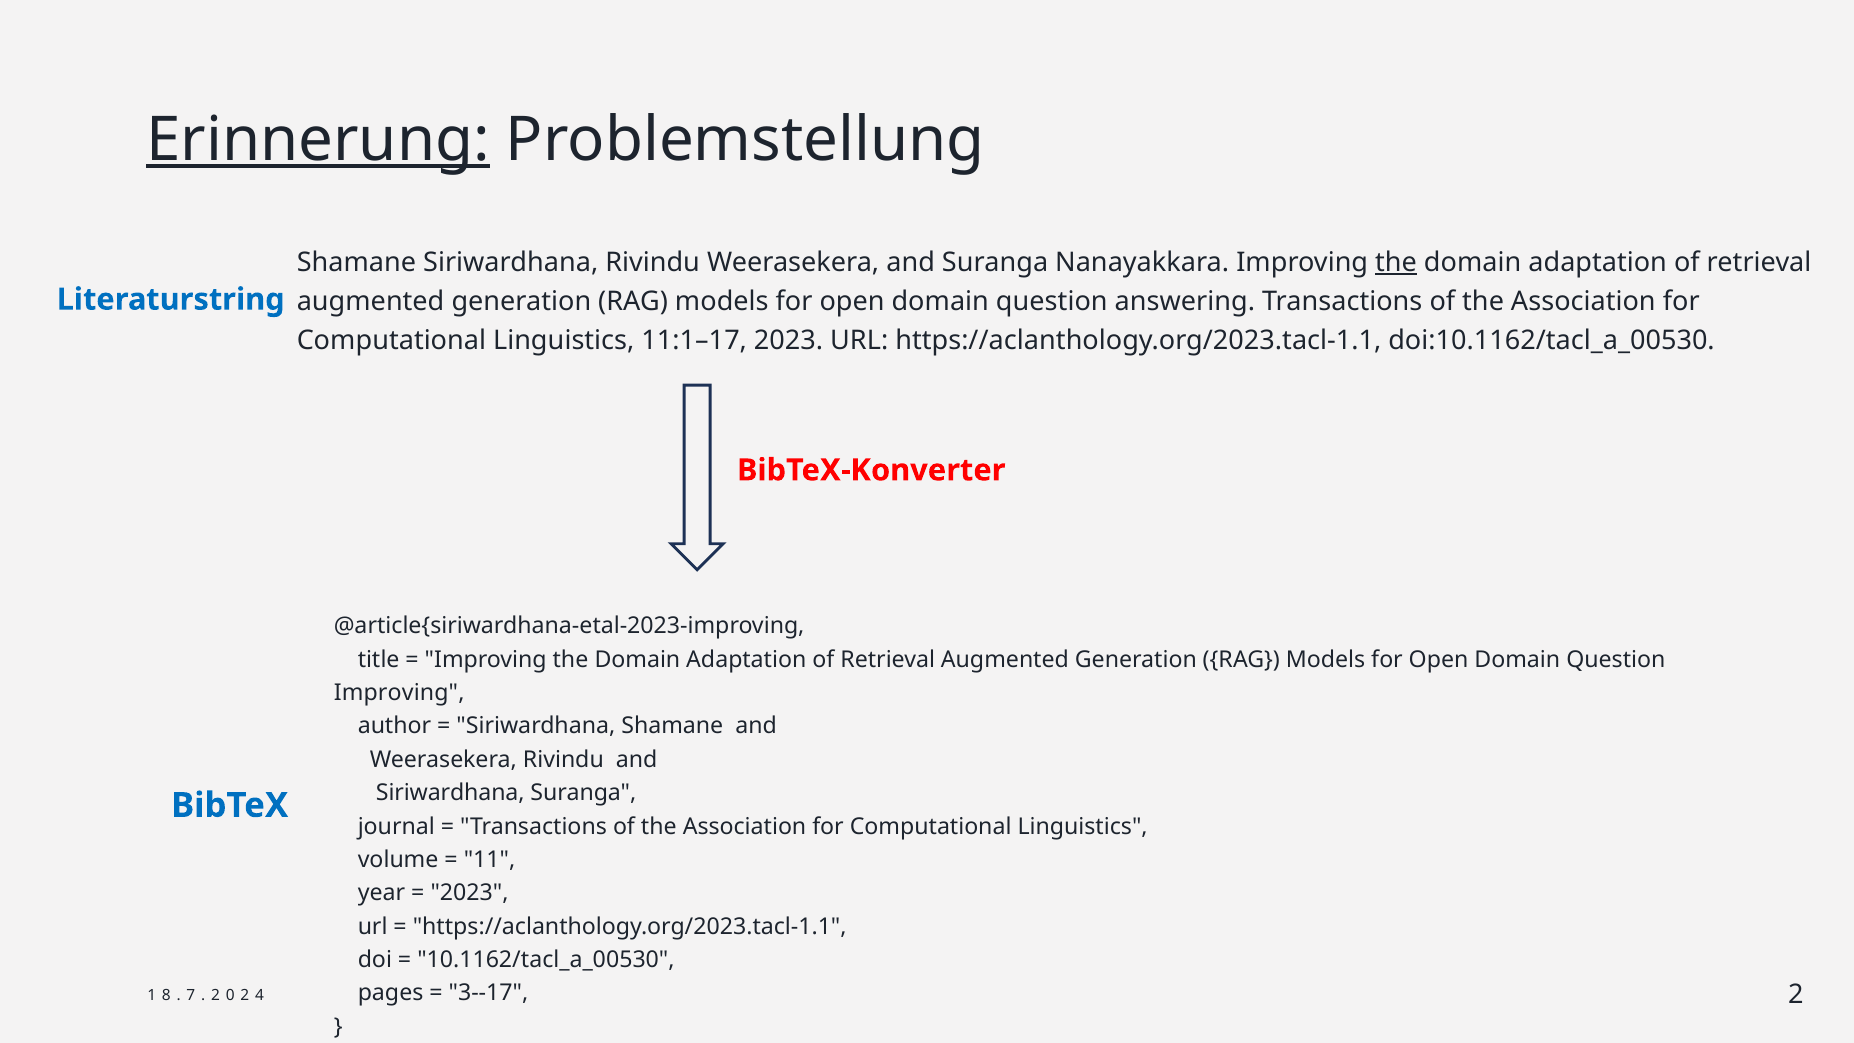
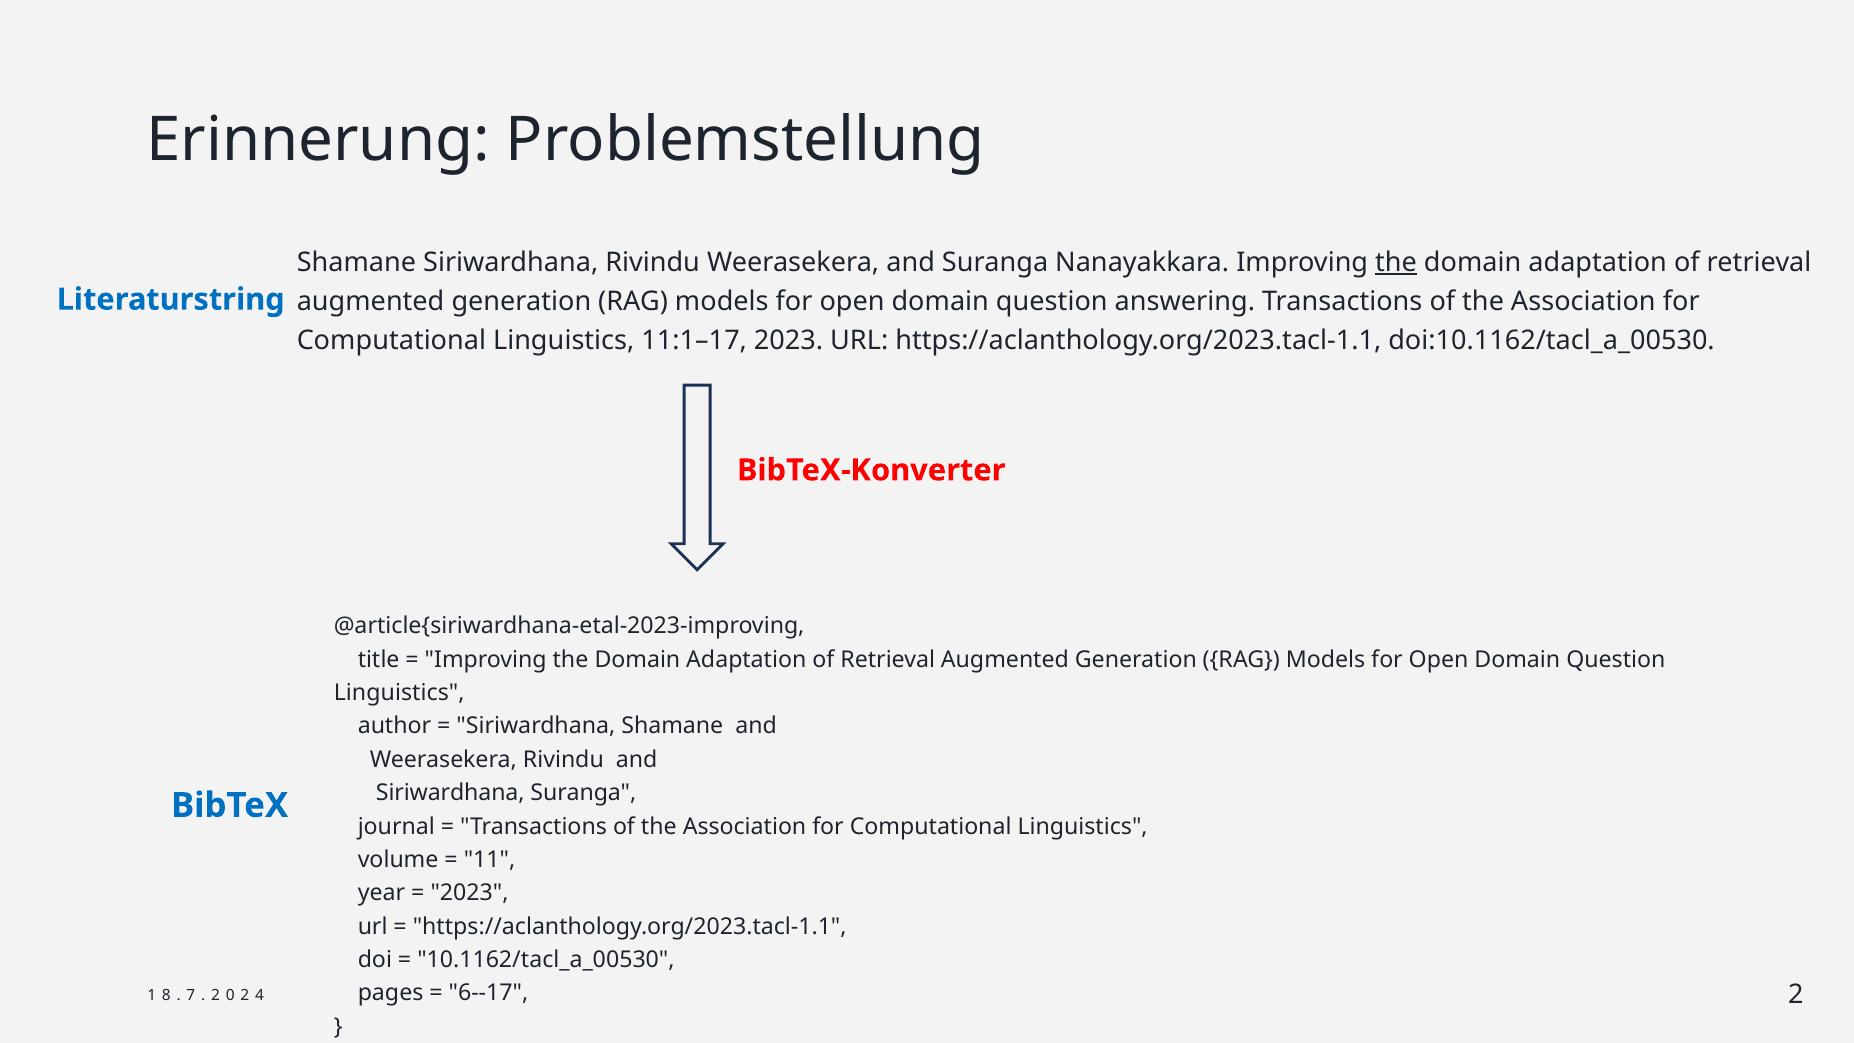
Erinnerung underline: present -> none (318, 140)
Improving: Improving -> Linguistics (399, 693)
3--17: 3--17 -> 6--17 (488, 993)
